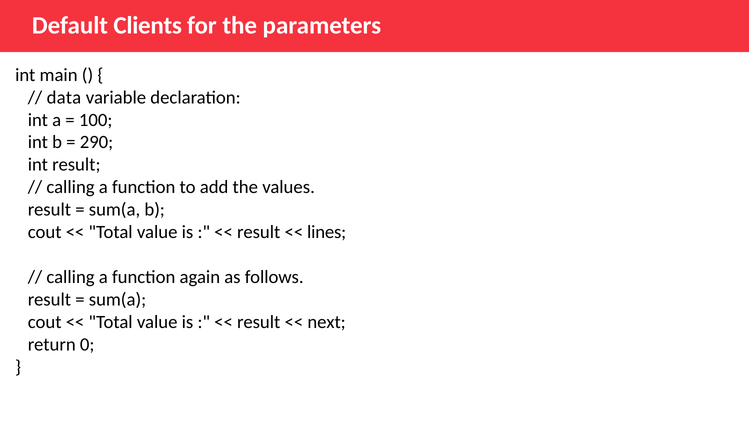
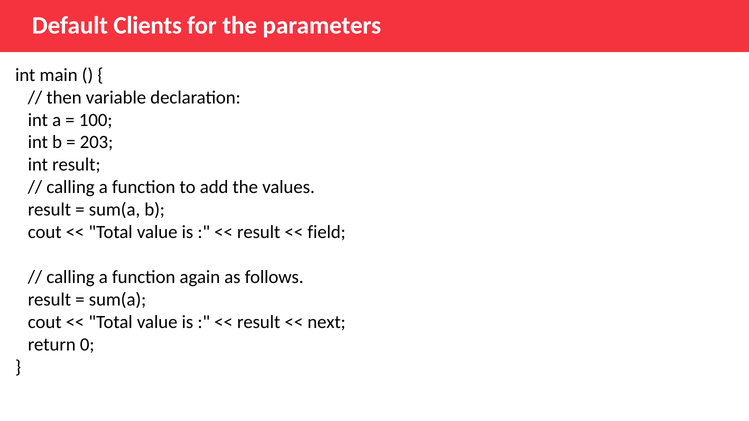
data: data -> then (64, 97)
290: 290 -> 203 (96, 142)
lines: lines -> field (327, 232)
